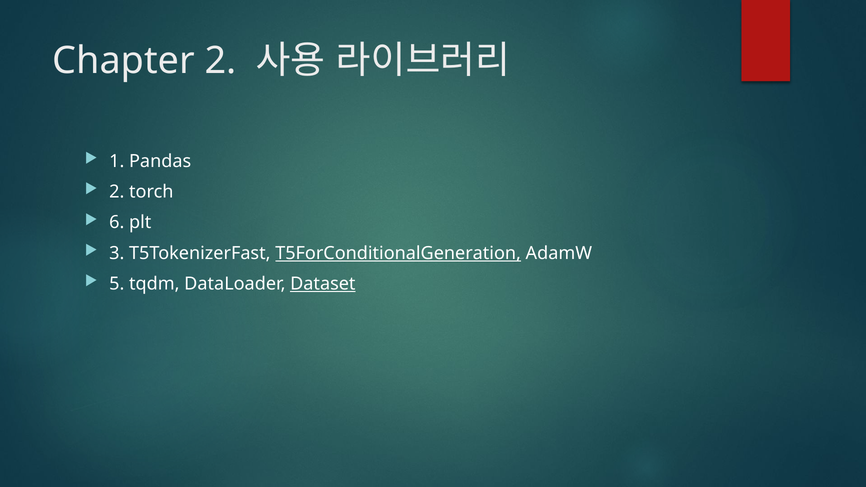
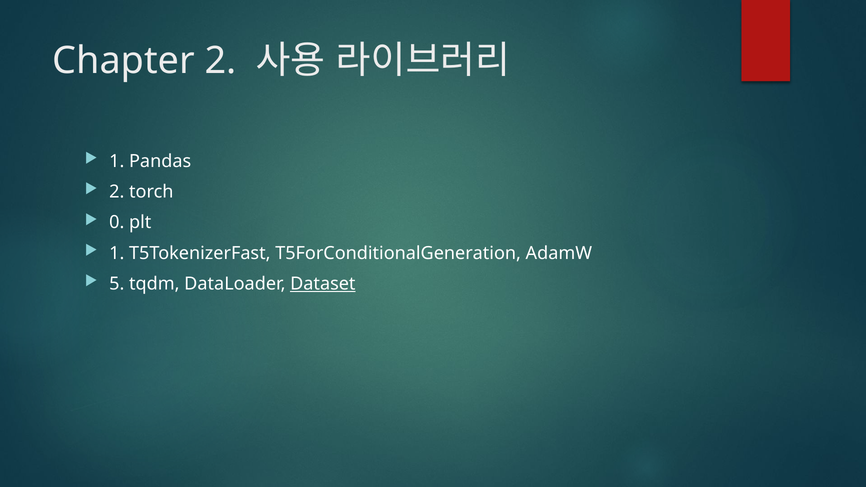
6: 6 -> 0 (117, 223)
3: 3 -> 1 (117, 253)
T5ForConditionalGeneration underline: present -> none (398, 253)
